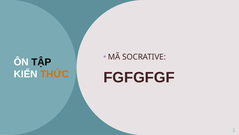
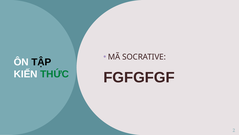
THỨC colour: orange -> green (55, 74)
